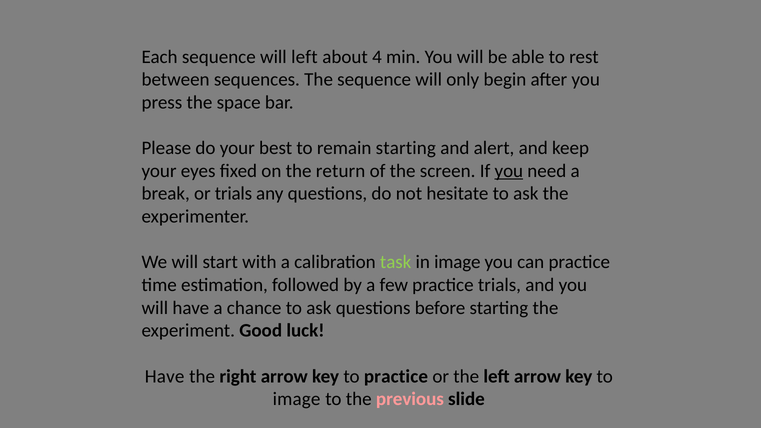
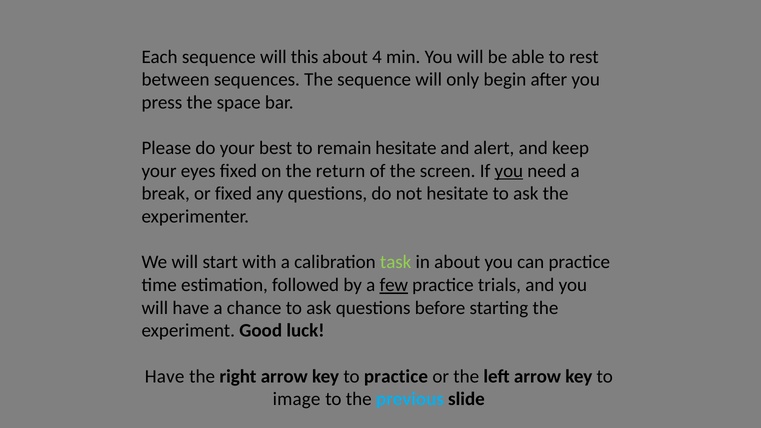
will left: left -> this (305, 57)
remain starting: starting -> hesitate (406, 148)
or trials: trials -> fixed (233, 194)
in image: image -> about (457, 262)
few underline: none -> present (394, 285)
previous colour: pink -> light blue (410, 399)
